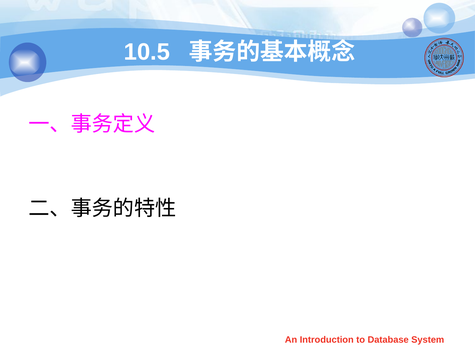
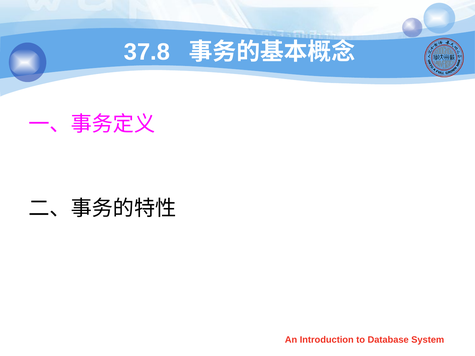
10.5: 10.5 -> 37.8 (147, 52)
